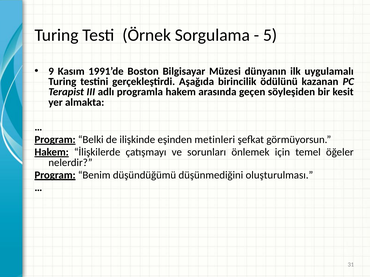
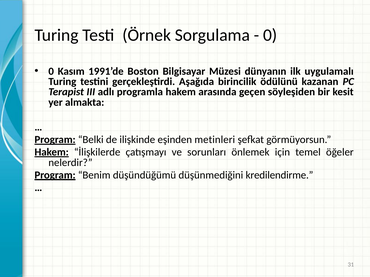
5: 5 -> 0 (270, 35)
9: 9 -> 0 (51, 71)
oluşturulması: oluşturulması -> kredilendirme (279, 175)
